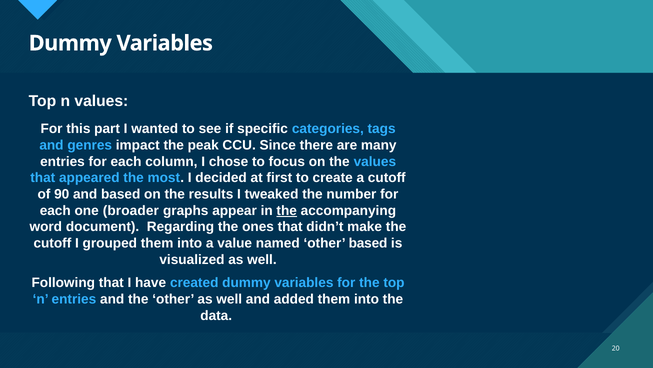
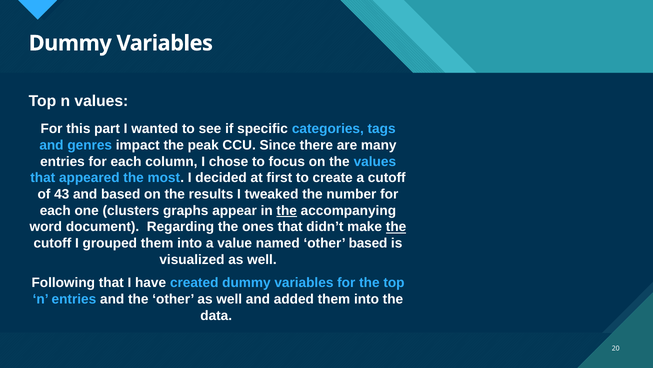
90: 90 -> 43 (62, 194)
broader: broader -> clusters (131, 210)
the underline: none -> present (396, 227)
